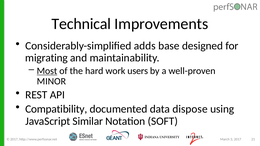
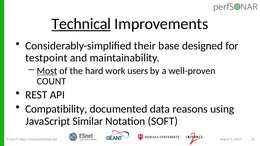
Technical underline: none -> present (81, 24)
adds: adds -> their (145, 46)
migrating: migrating -> testpoint (46, 58)
MINOR: MINOR -> COUNT (51, 81)
dispose: dispose -> reasons (190, 109)
